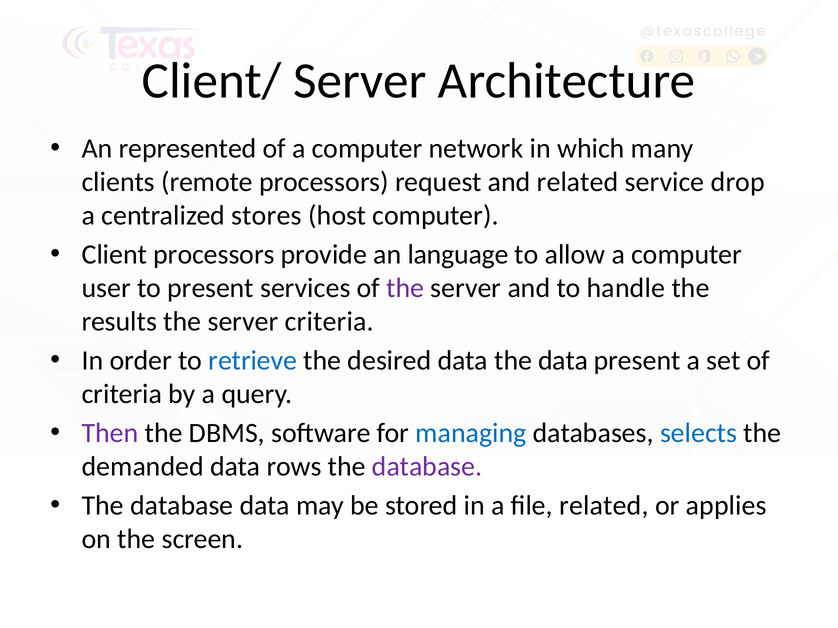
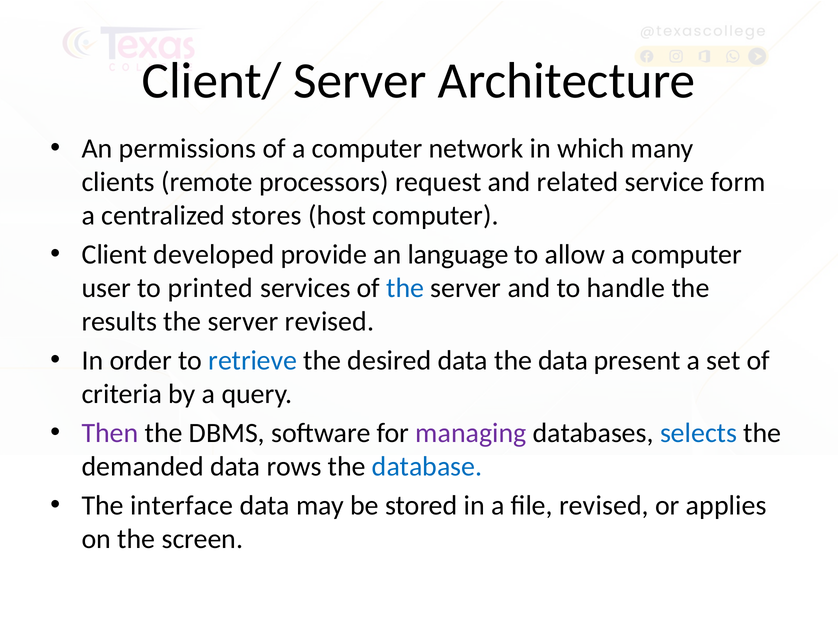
represented: represented -> permissions (187, 149)
drop: drop -> form (738, 182)
Client processors: processors -> developed (214, 255)
to present: present -> printed (210, 288)
the colour: purple -> blue (405, 288)
server criteria: criteria -> revised (329, 322)
managing colour: blue -> purple (471, 433)
database colour: purple -> blue (427, 467)
database: database -> interface (182, 506)
file related: related -> revised (604, 506)
